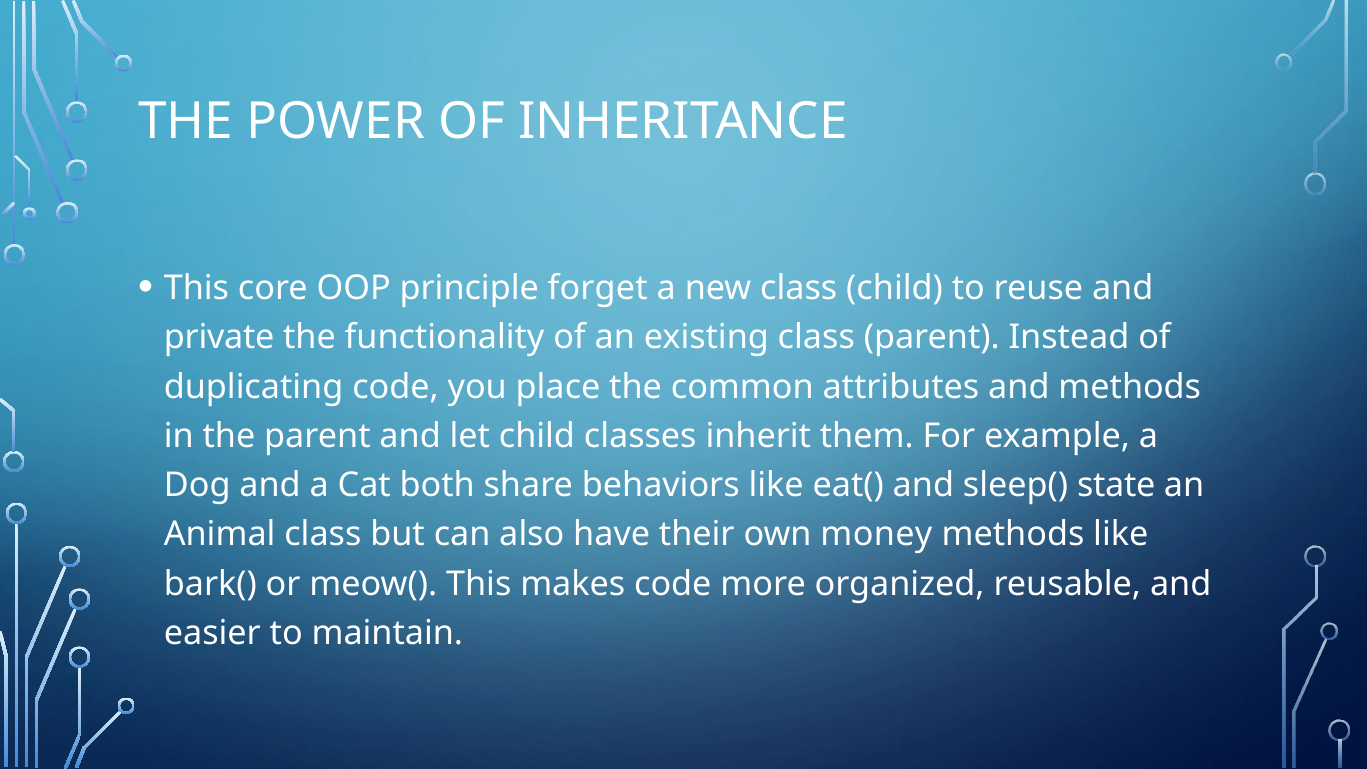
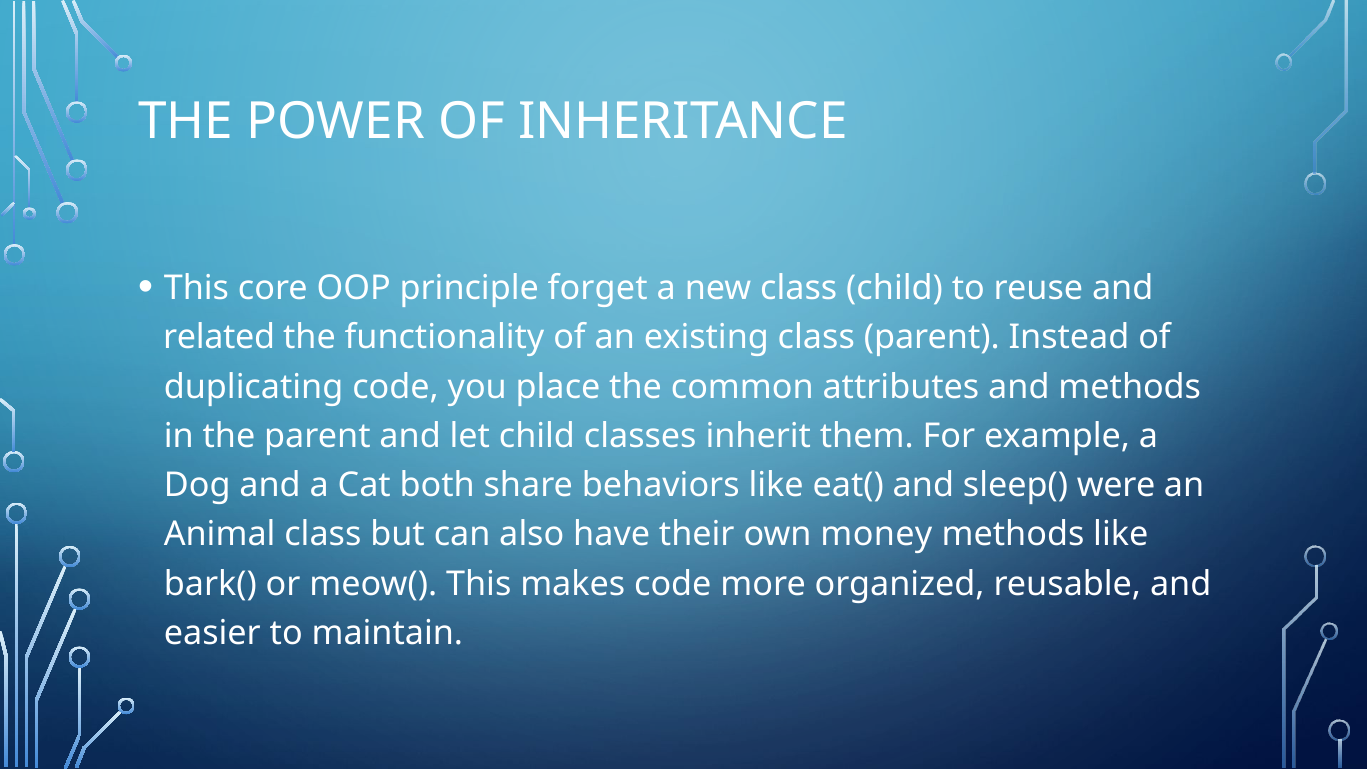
private: private -> related (219, 338)
state: state -> were (1116, 485)
